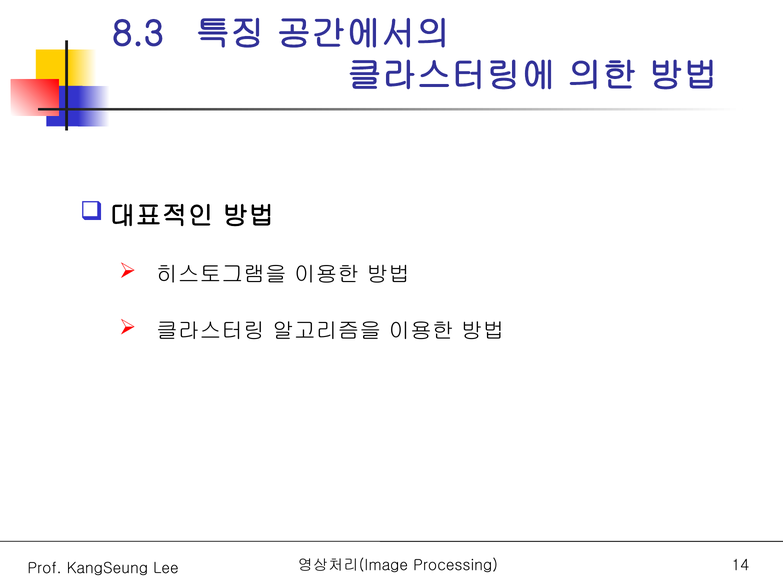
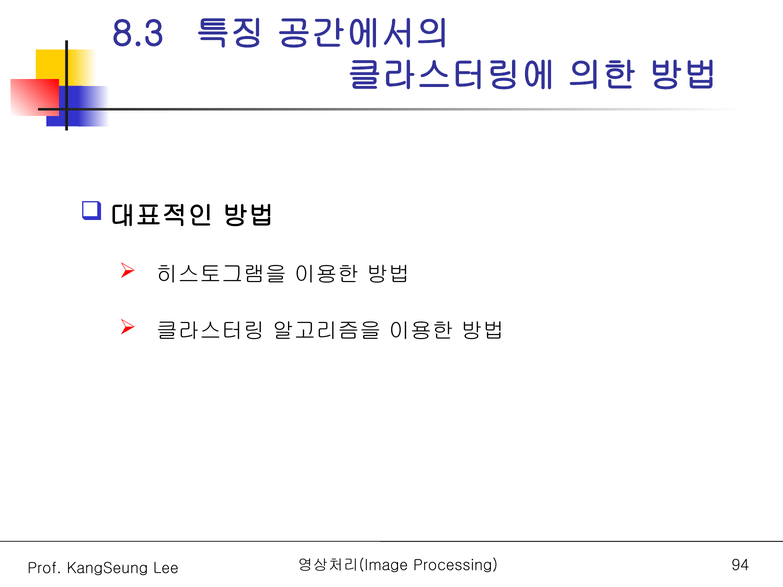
14: 14 -> 94 (740, 565)
